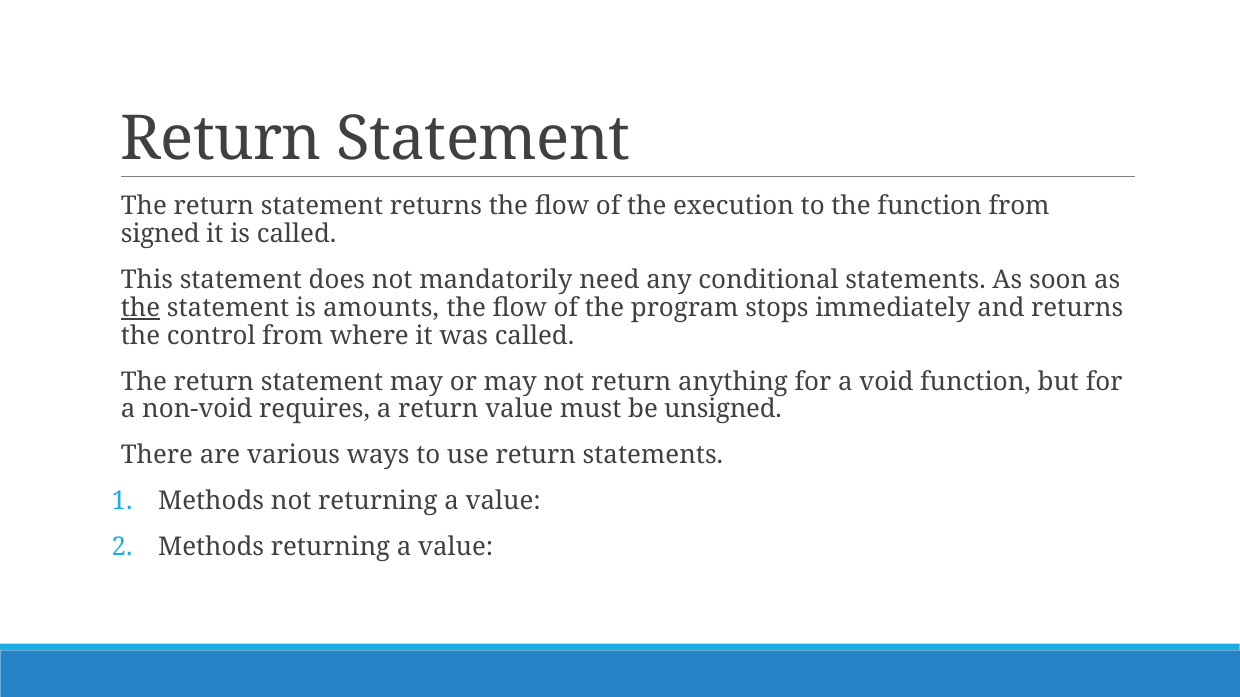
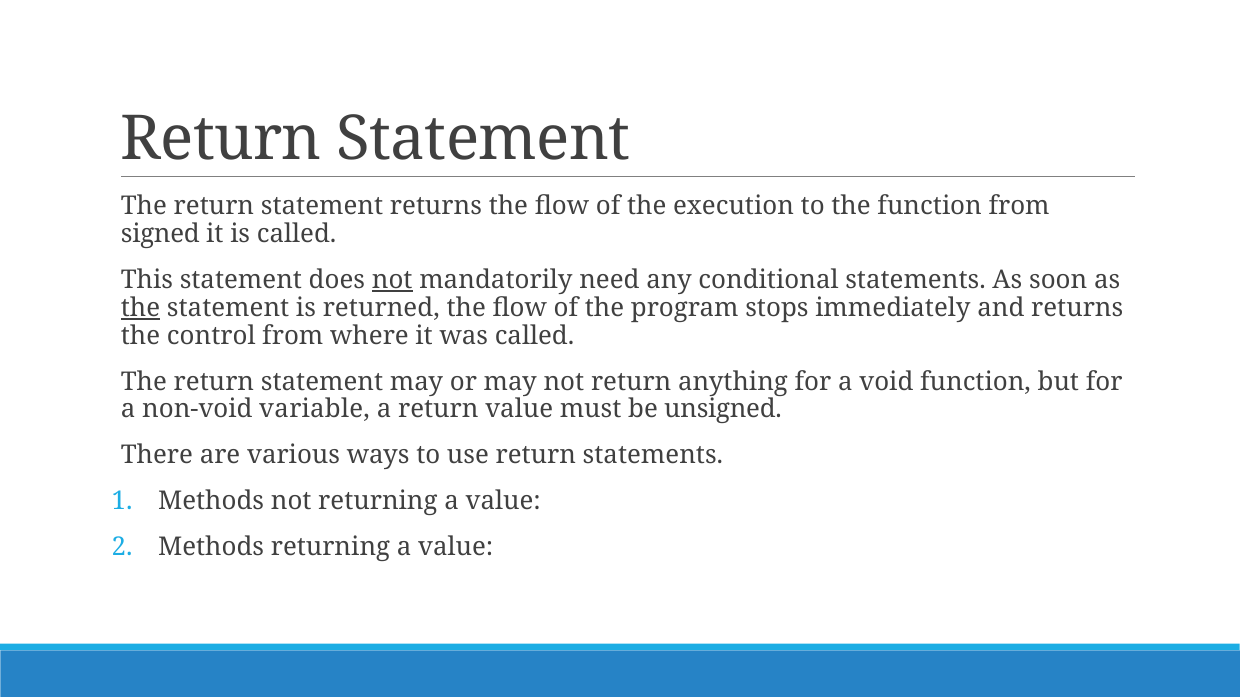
not underline: none -> present (392, 280)
amounts: amounts -> returned (381, 308)
requires: requires -> variable (315, 410)
